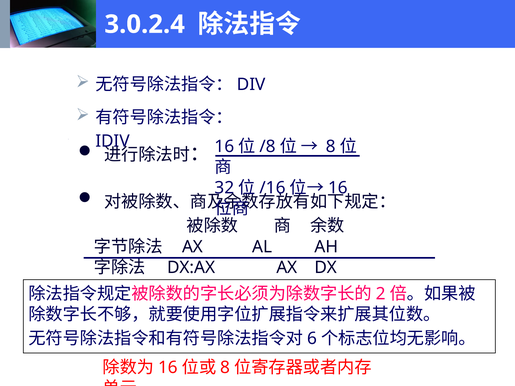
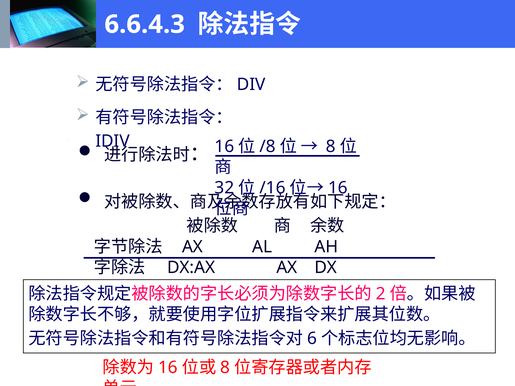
3.0.2.4: 3.0.2.4 -> 6.6.4.3 (145, 24)
